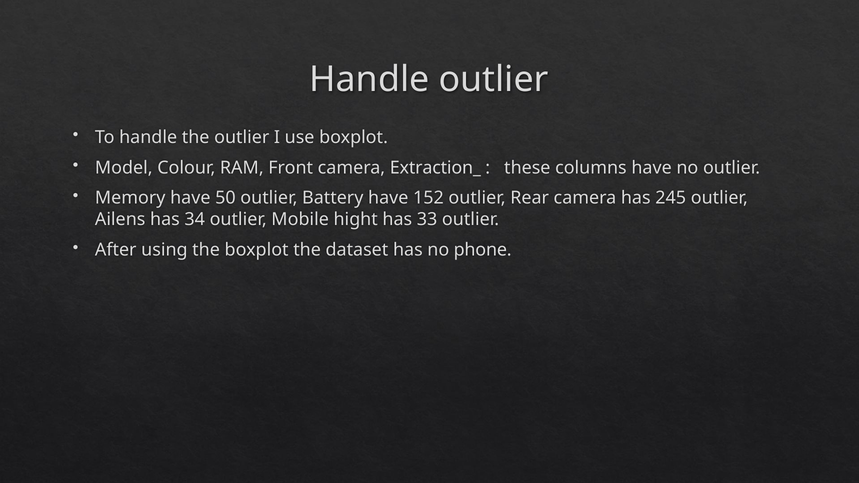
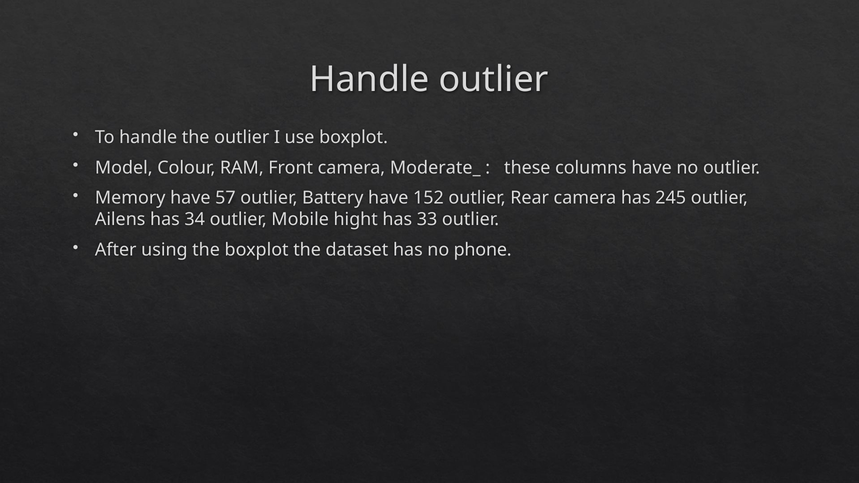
Extraction_: Extraction_ -> Moderate_ (435, 168)
50: 50 -> 57 (225, 198)
